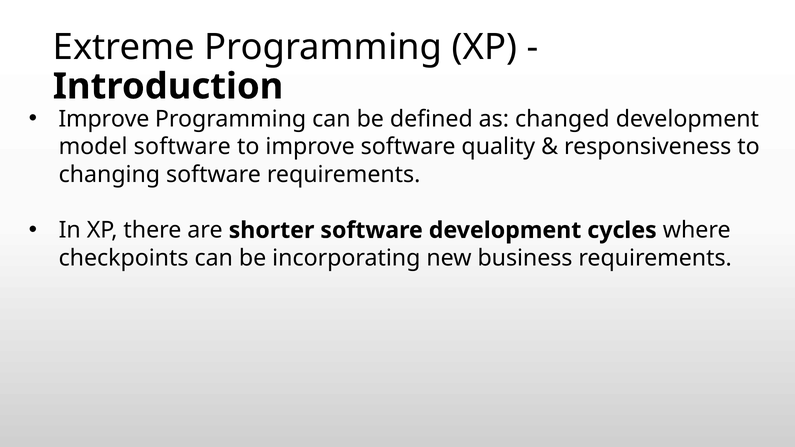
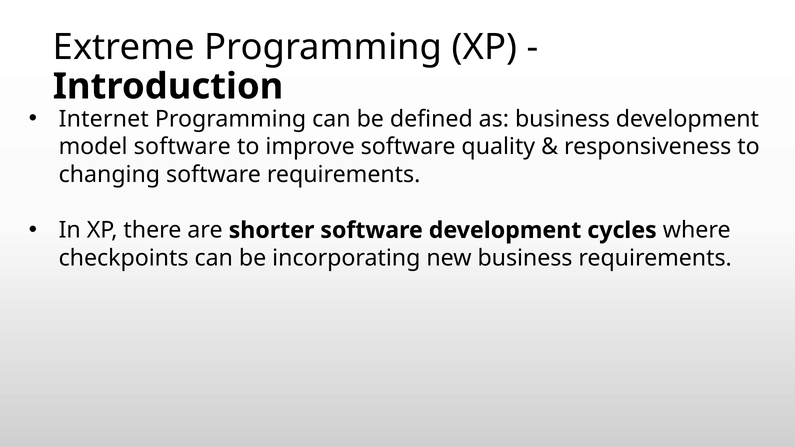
Improve: Improve -> Internet (104, 119)
as changed: changed -> business (562, 119)
